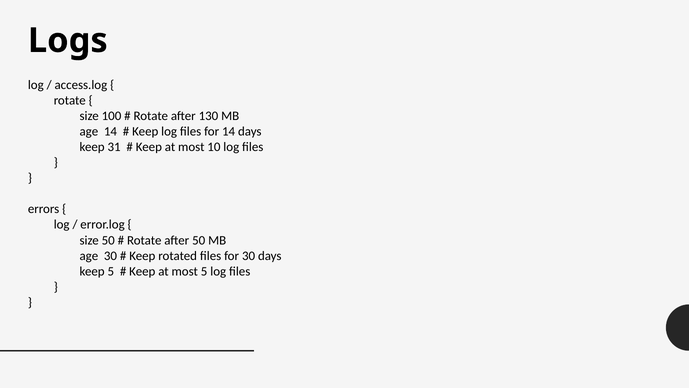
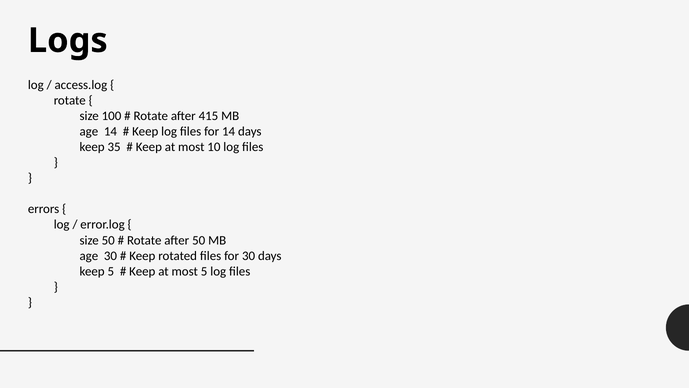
130: 130 -> 415 (208, 116)
31: 31 -> 35 (114, 147)
